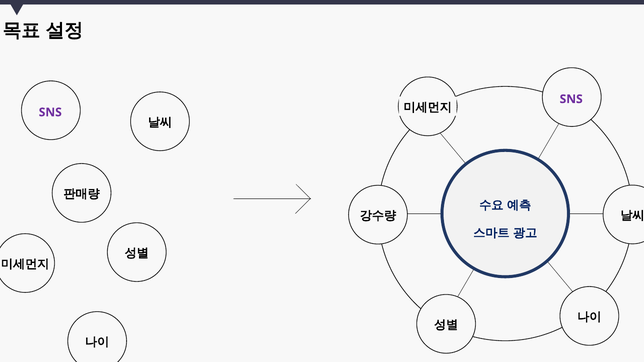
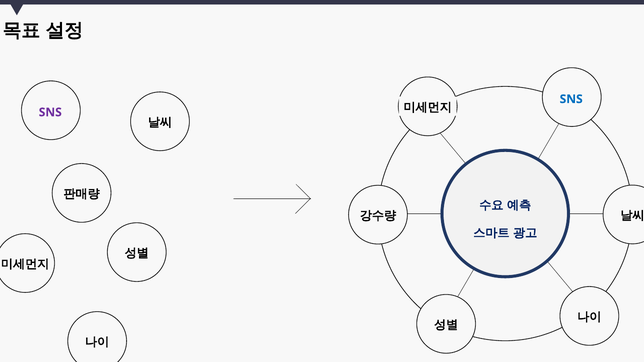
SNS colour: purple -> blue (571, 99)
